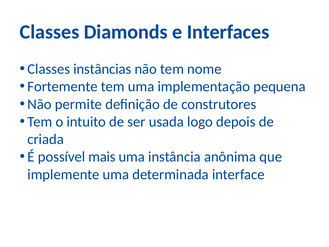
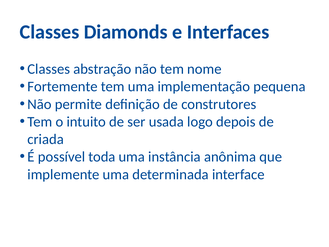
instâncias: instâncias -> abstração (102, 69)
mais: mais -> toda (102, 157)
